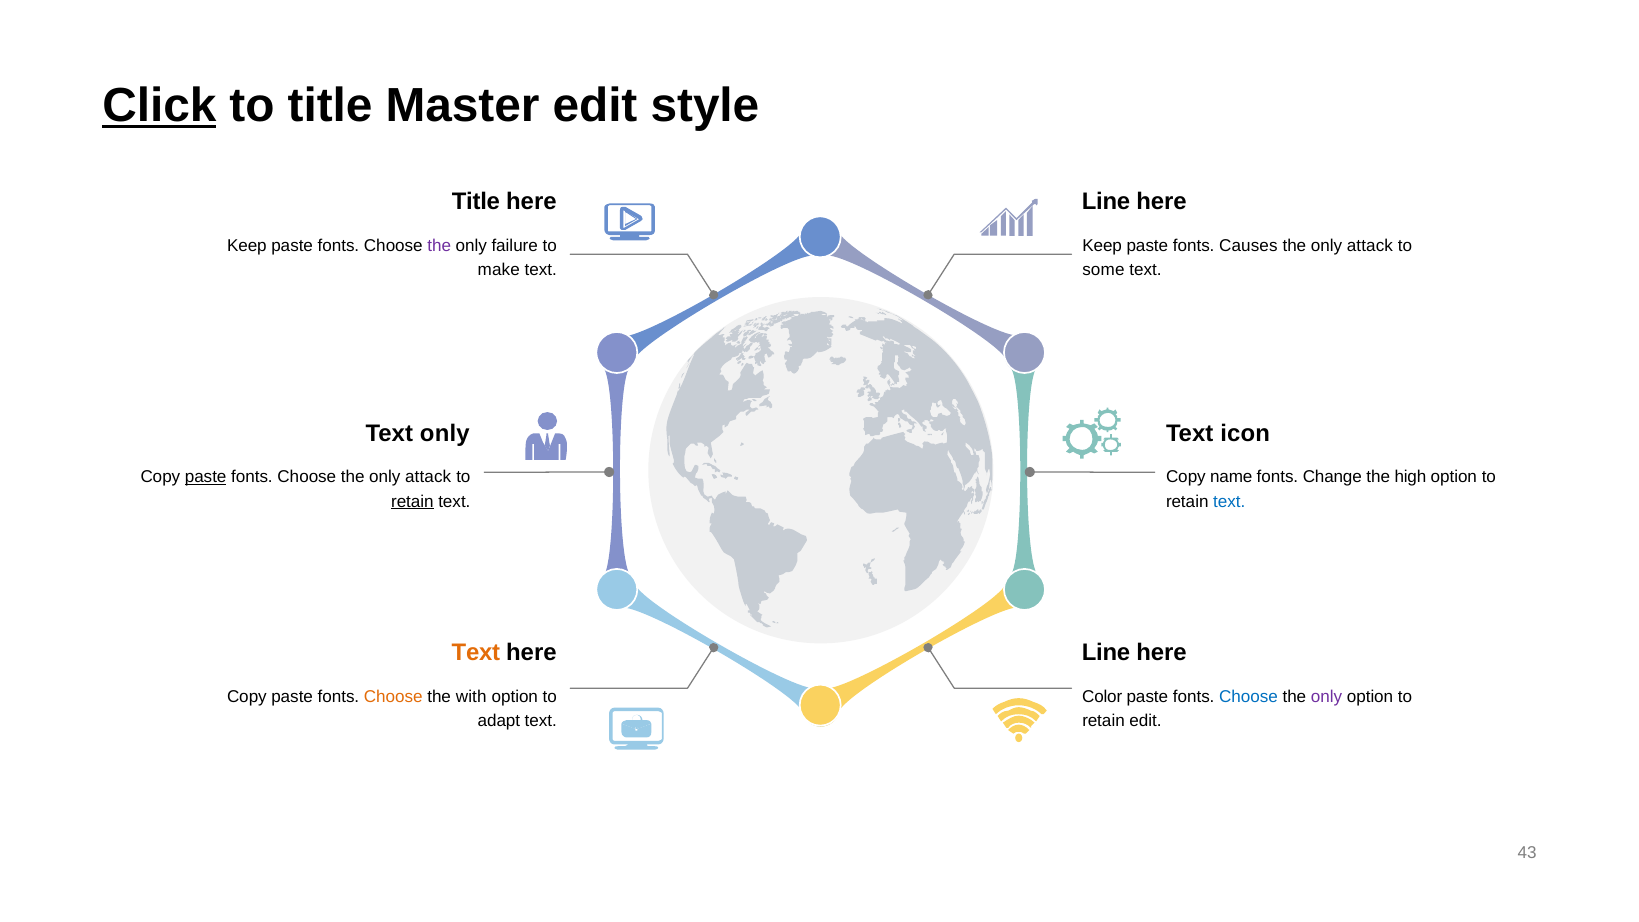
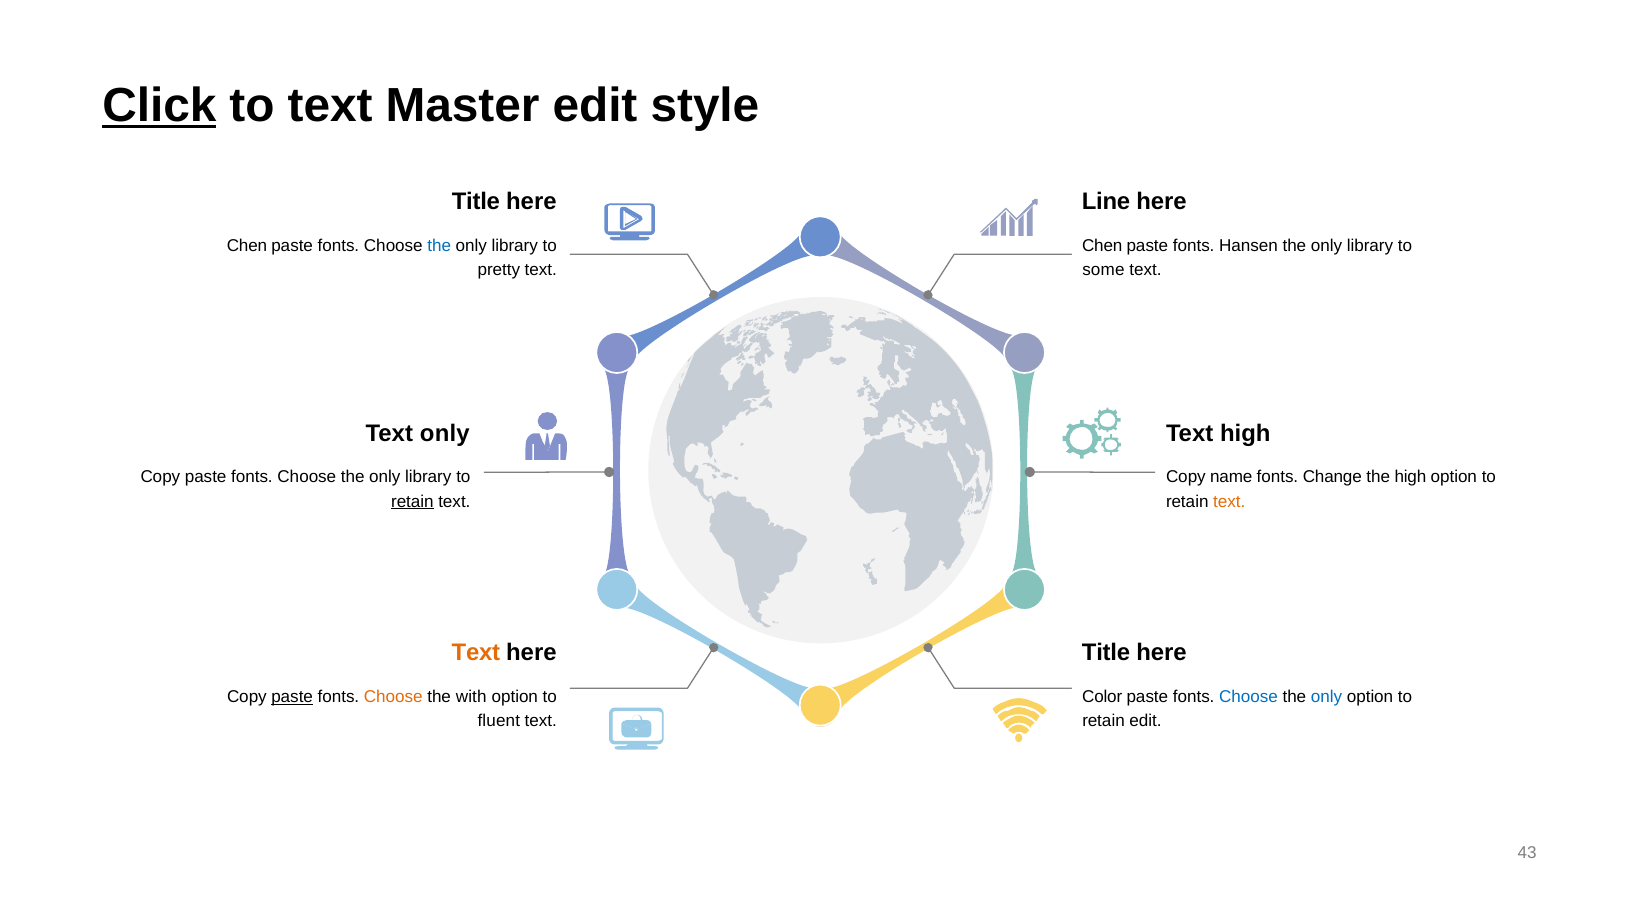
to title: title -> text (330, 106)
Keep: Keep -> Chen (247, 246)
the colour: purple -> blue (439, 246)
failure: failure -> library (515, 246)
Keep: Keep -> Chen (1102, 246)
Causes: Causes -> Hansen (1248, 246)
attack: attack -> library (1370, 246)
make: make -> pretty (499, 270)
Text icon: icon -> high (1245, 433)
paste underline: present -> none (206, 477)
attack: attack -> library (428, 477)
text colour: blue -> orange (1229, 502)
Line: Line -> Title (1106, 653)
paste underline: none -> present (292, 697)
only colour: purple -> blue (1327, 697)
adapt: adapt -> fluent (499, 721)
